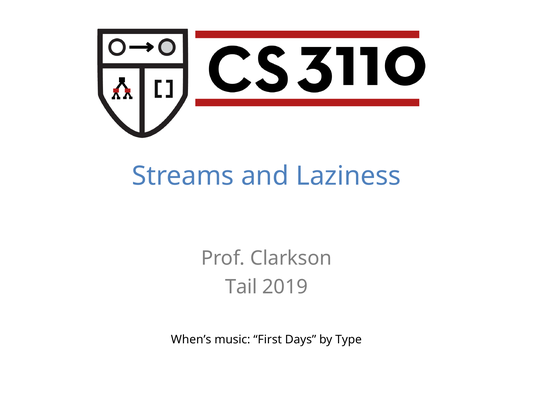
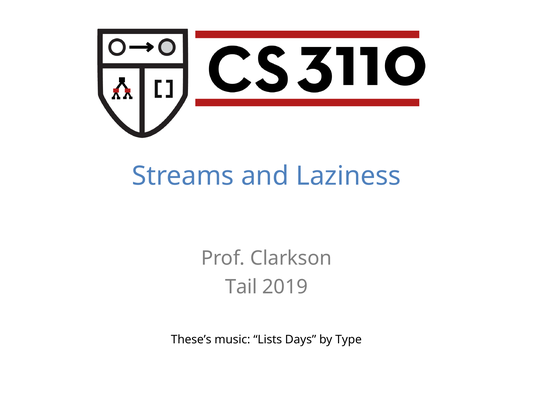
When’s: When’s -> These’s (191, 339)
First: First -> Lists (268, 339)
